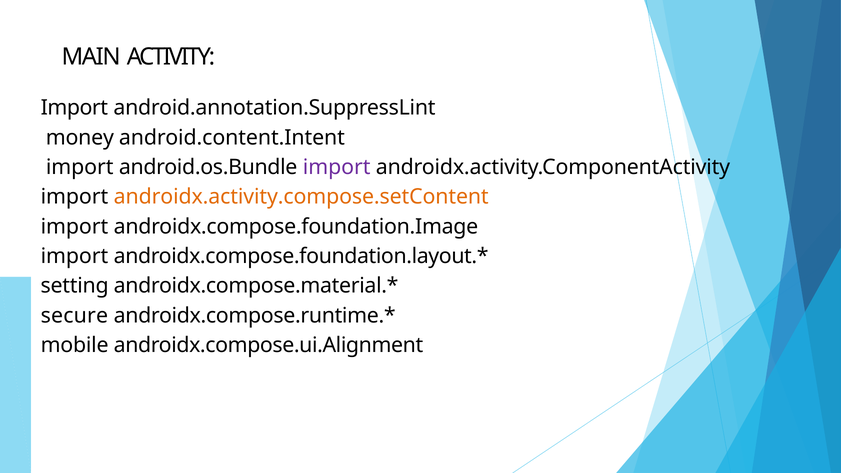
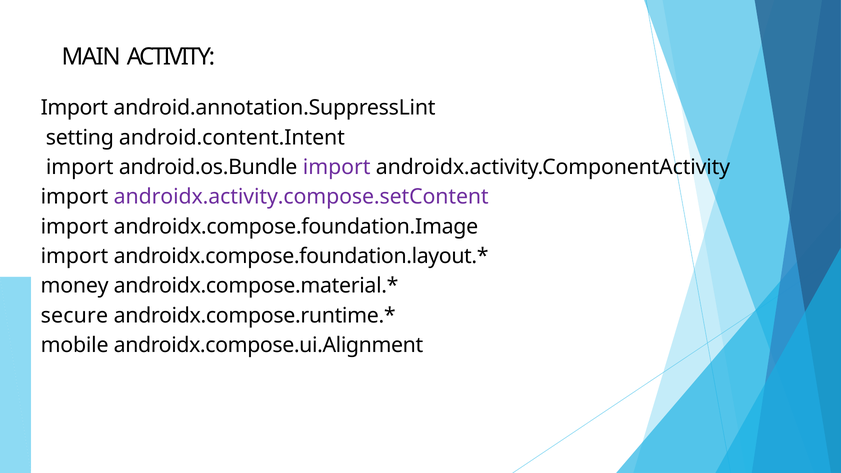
money: money -> setting (80, 137)
androidx.activity.compose.setContent colour: orange -> purple (301, 197)
setting: setting -> money (75, 286)
